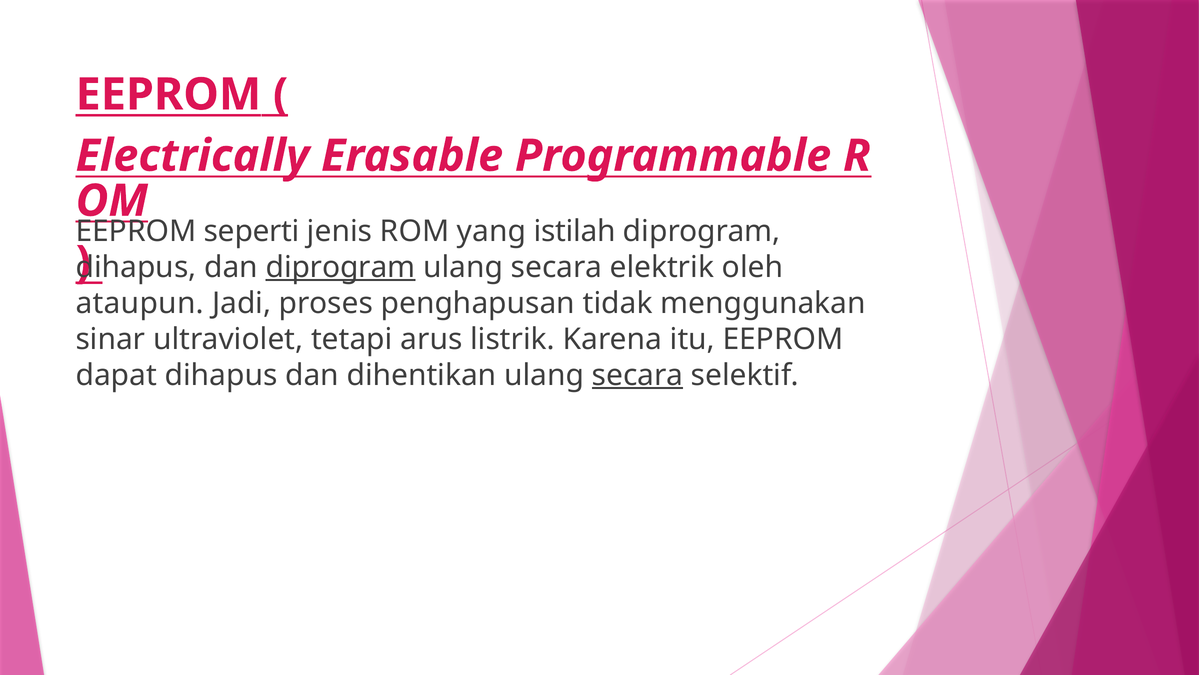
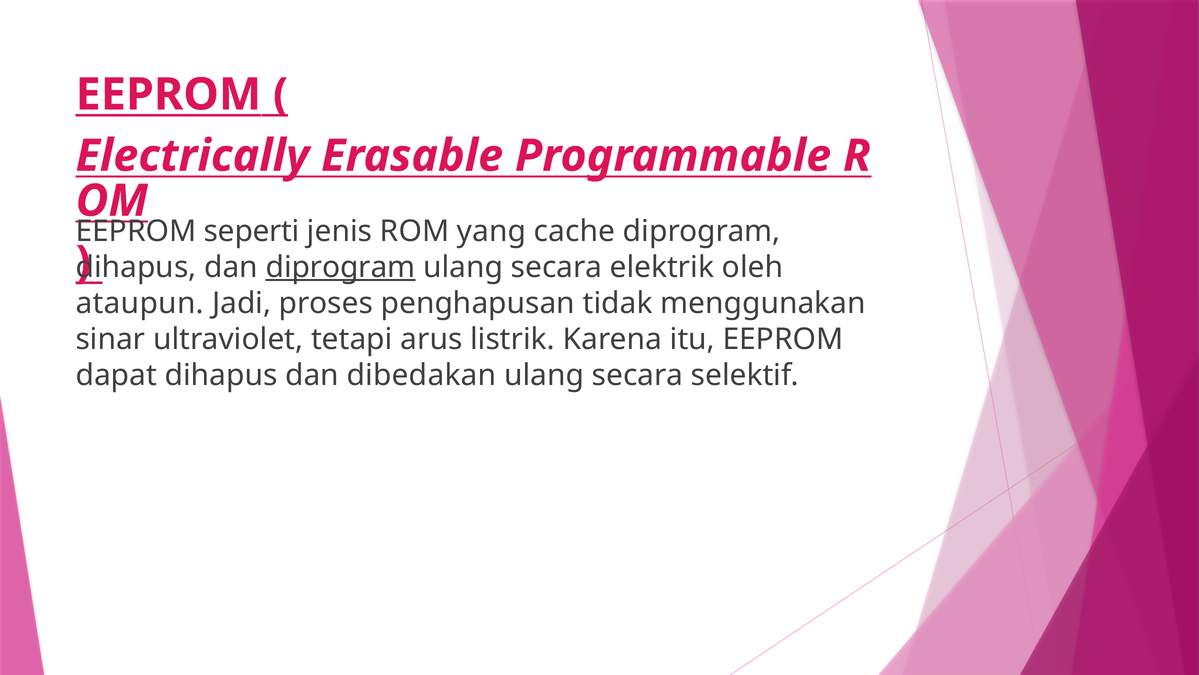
istilah: istilah -> cache (574, 231)
dihentikan: dihentikan -> dibedakan (421, 375)
secara underline: present -> none (638, 375)
